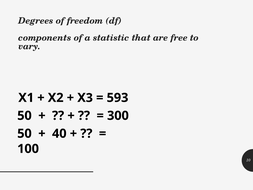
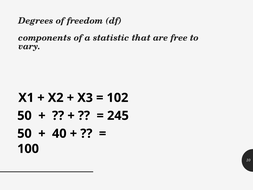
593: 593 -> 102 (117, 98)
300: 300 -> 245 (118, 116)
